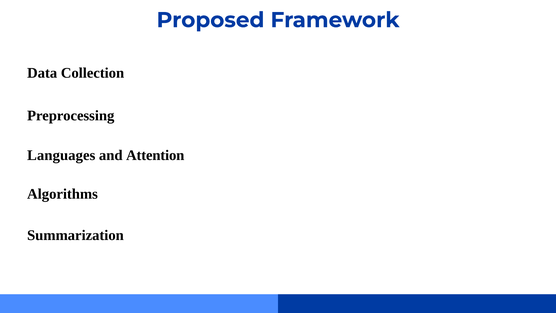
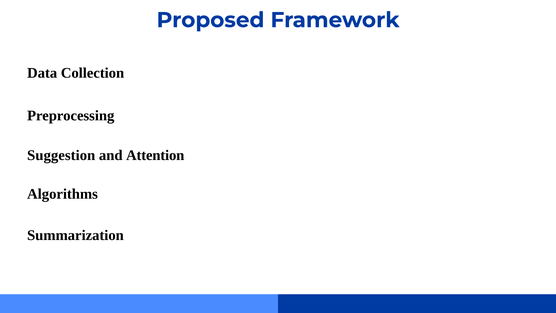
Languages: Languages -> Suggestion (61, 155)
